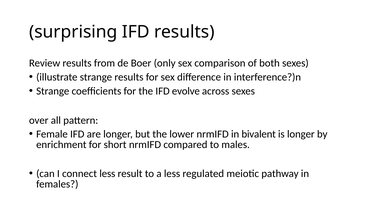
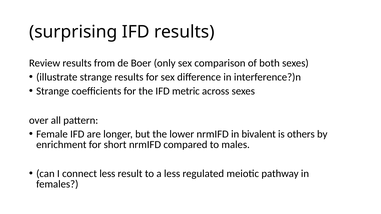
evolve: evolve -> metric (186, 91)
is longer: longer -> others (301, 134)
